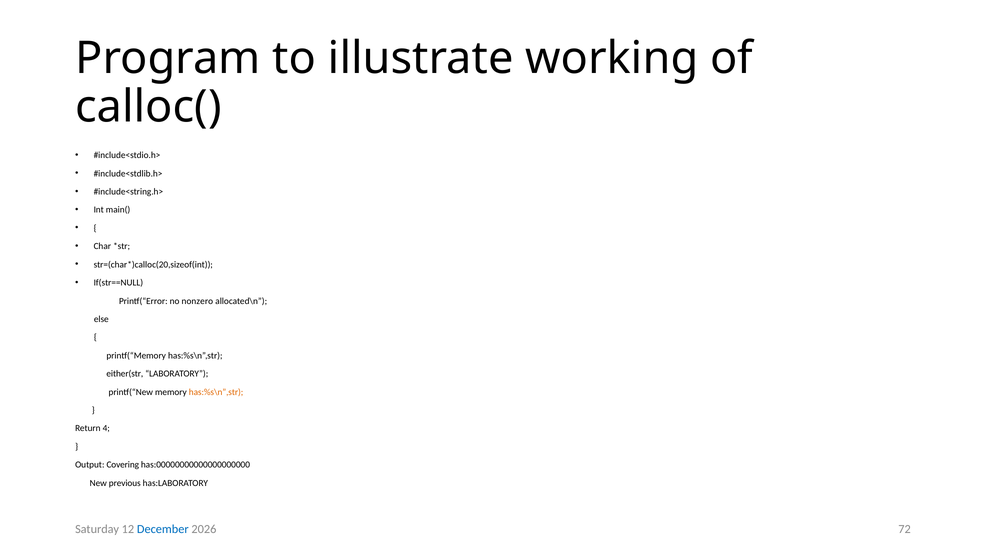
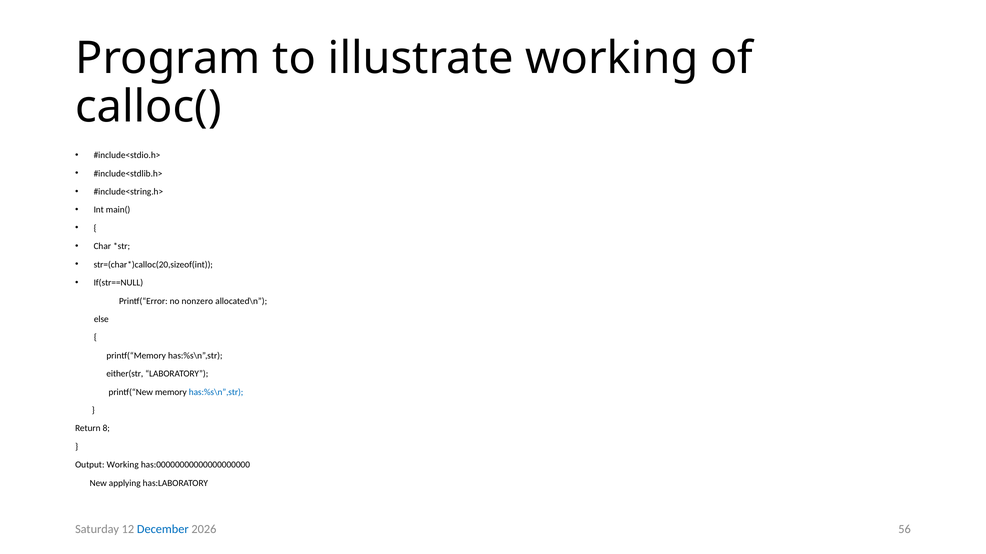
has:%s\n”,str colour: orange -> blue (216, 392)
4: 4 -> 8 (106, 429)
Output Covering: Covering -> Working (123, 465)
previous: previous -> applying (125, 484)
72: 72 -> 56 (905, 530)
